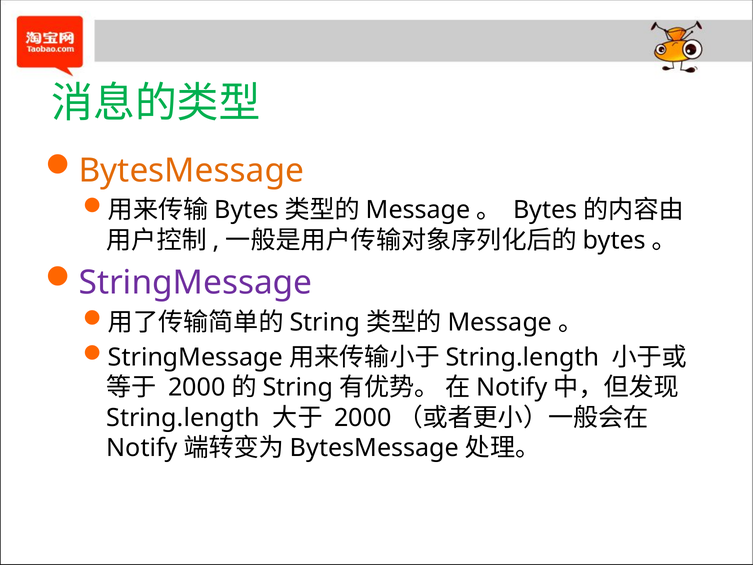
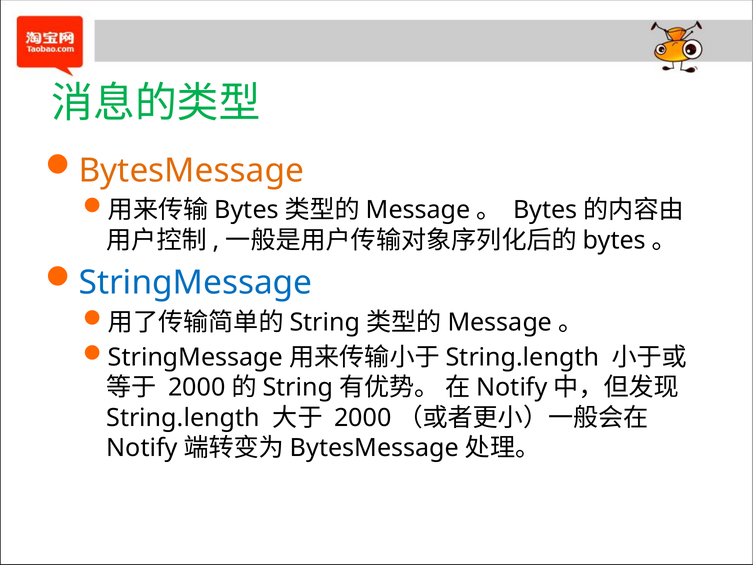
StringMessage colour: purple -> blue (195, 283)
